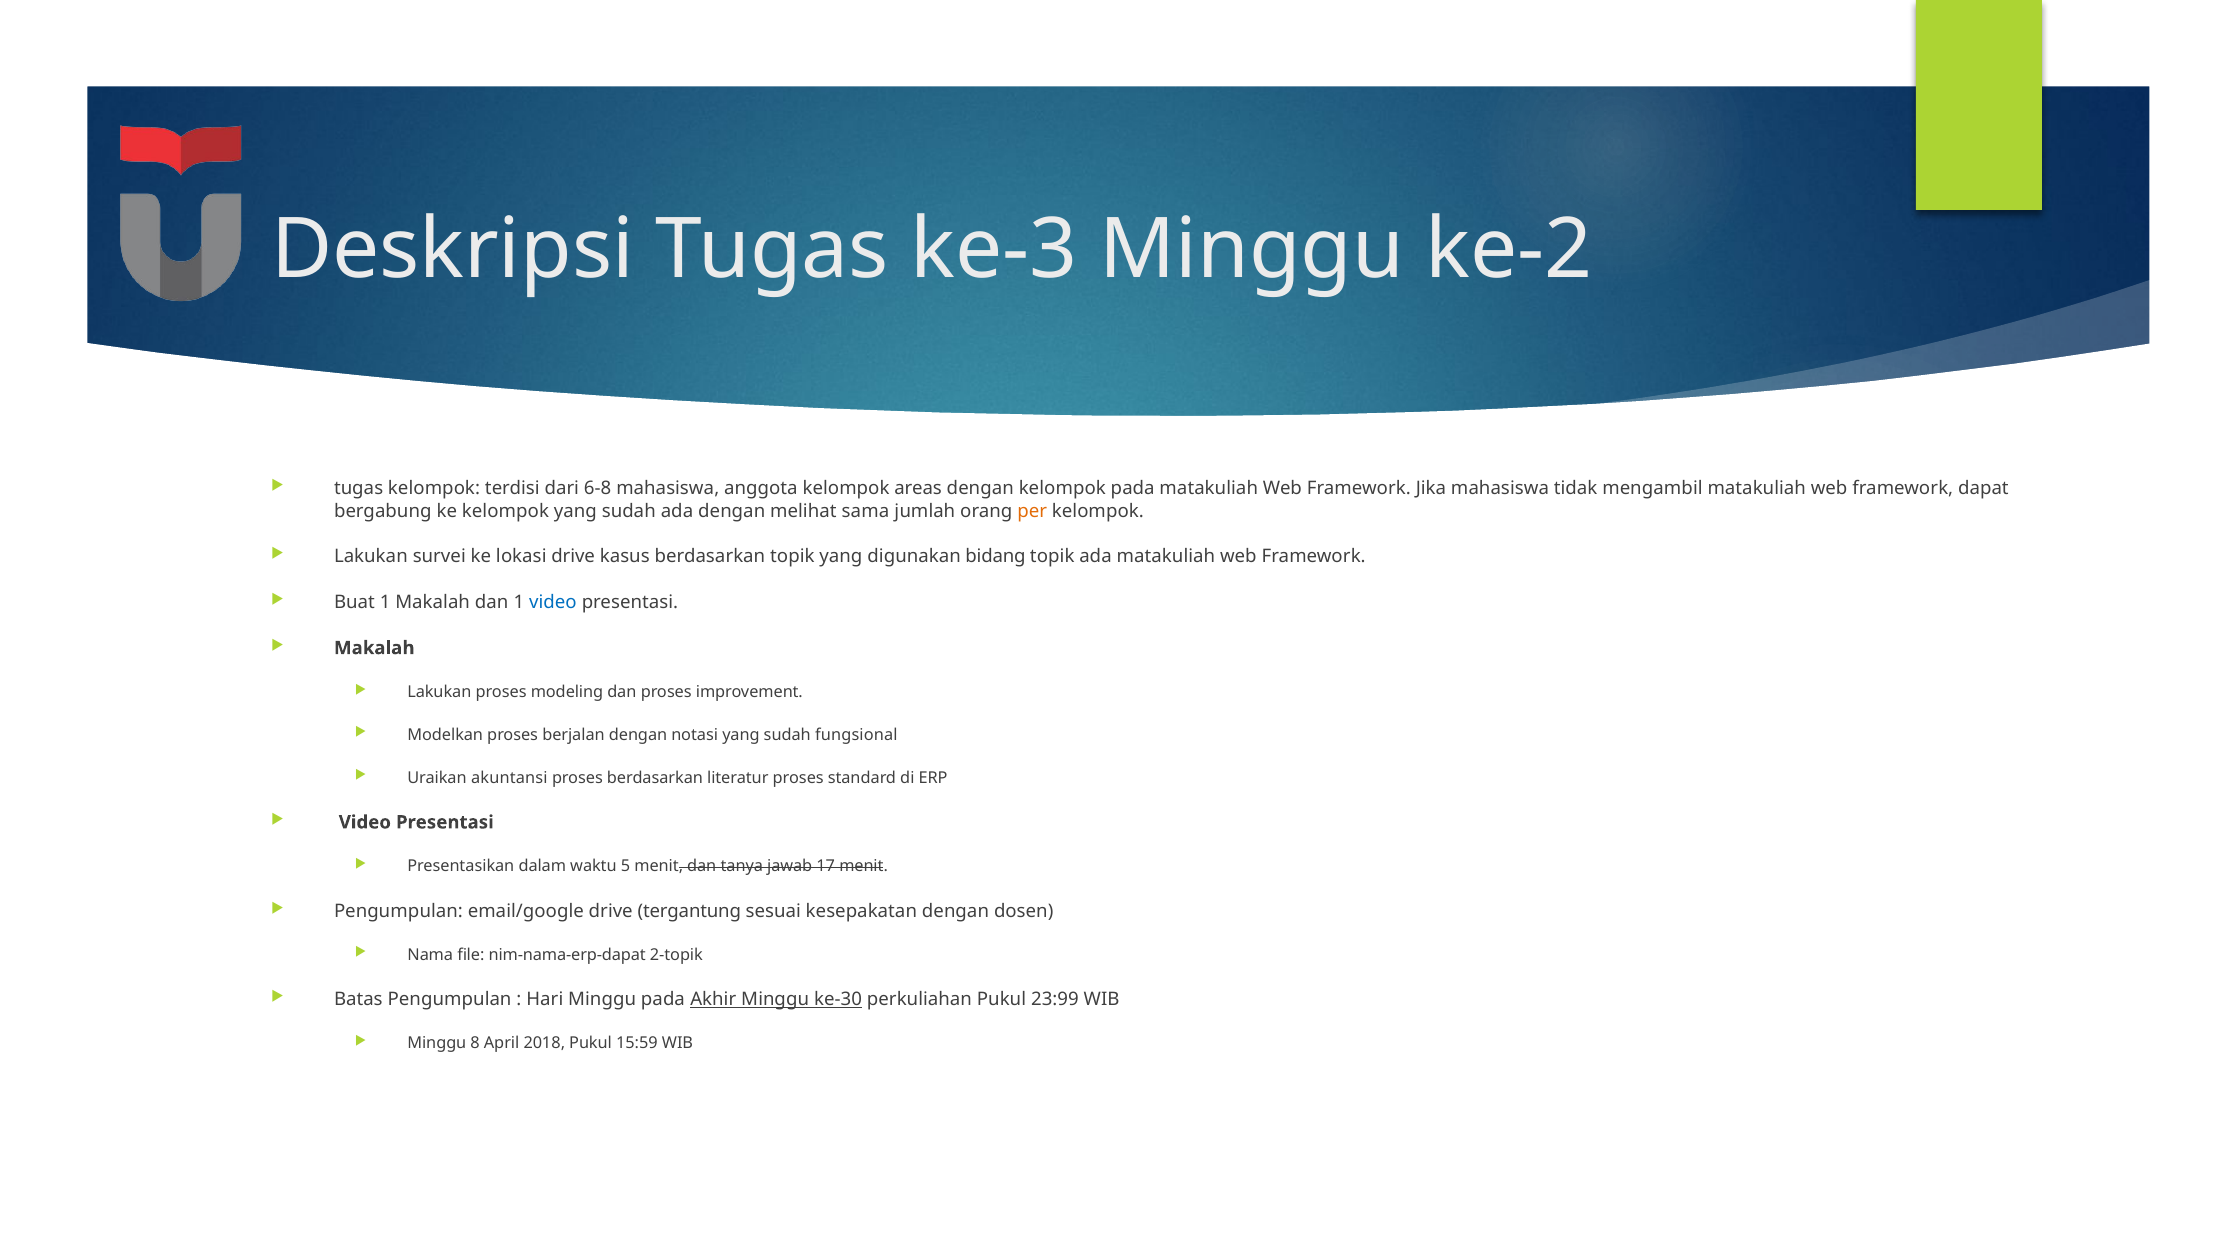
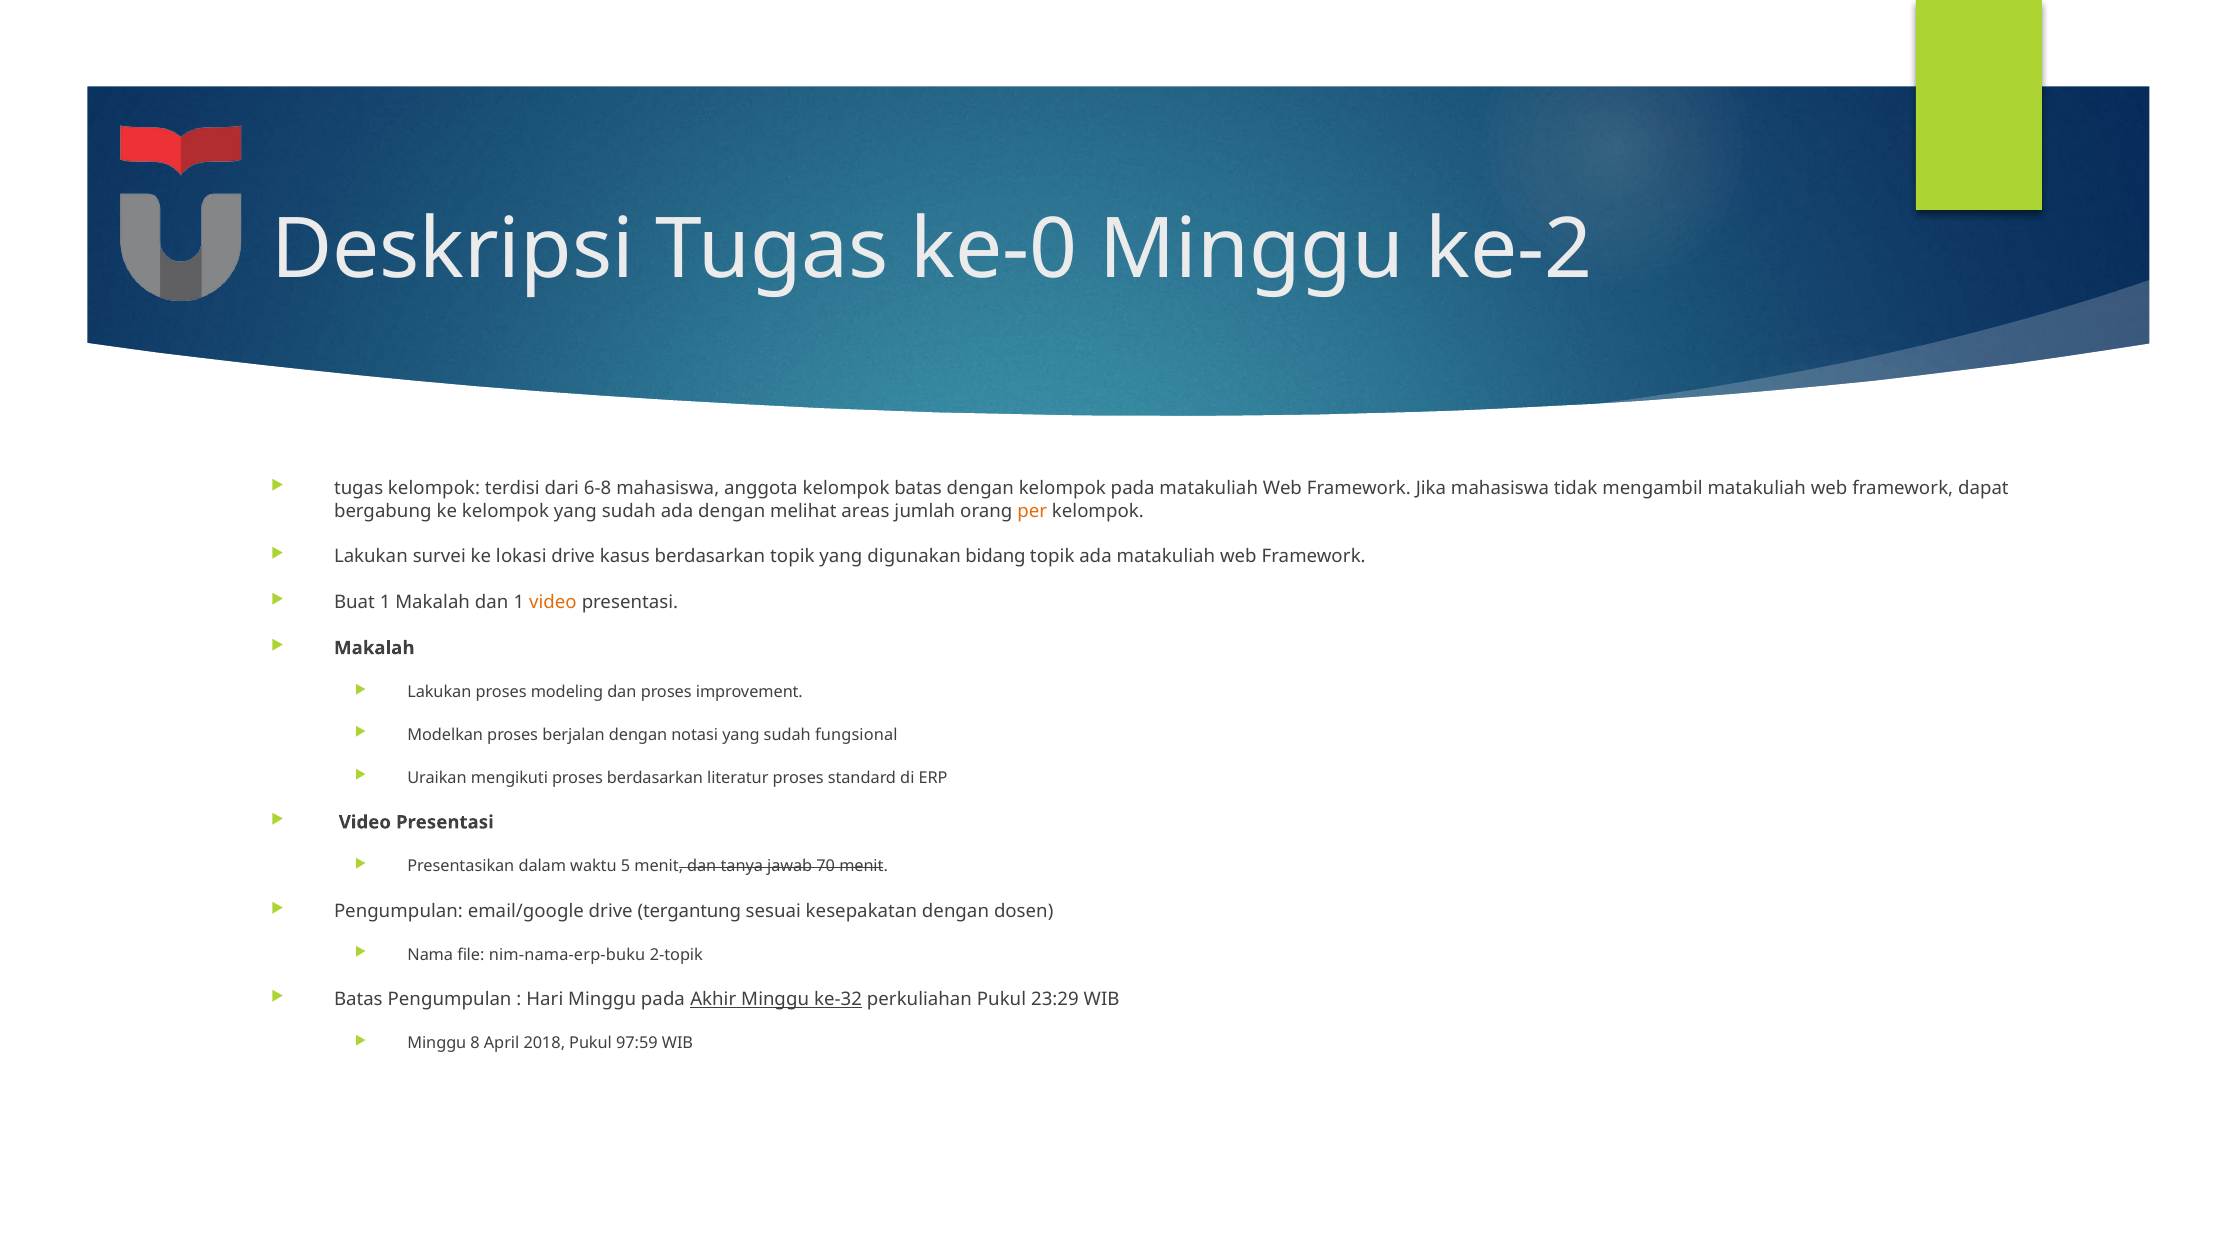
ke-3: ke-3 -> ke-0 (994, 249)
kelompok areas: areas -> batas (918, 489)
sama: sama -> areas (866, 511)
video colour: blue -> orange (553, 602)
akuntansi: akuntansi -> mengikuti (509, 778)
17: 17 -> 70 (826, 866)
nim-nama-erp-dapat: nim-nama-erp-dapat -> nim-nama-erp-buku (567, 955)
ke-30: ke-30 -> ke-32 (838, 999)
23:99: 23:99 -> 23:29 (1055, 999)
15:59: 15:59 -> 97:59 (637, 1043)
